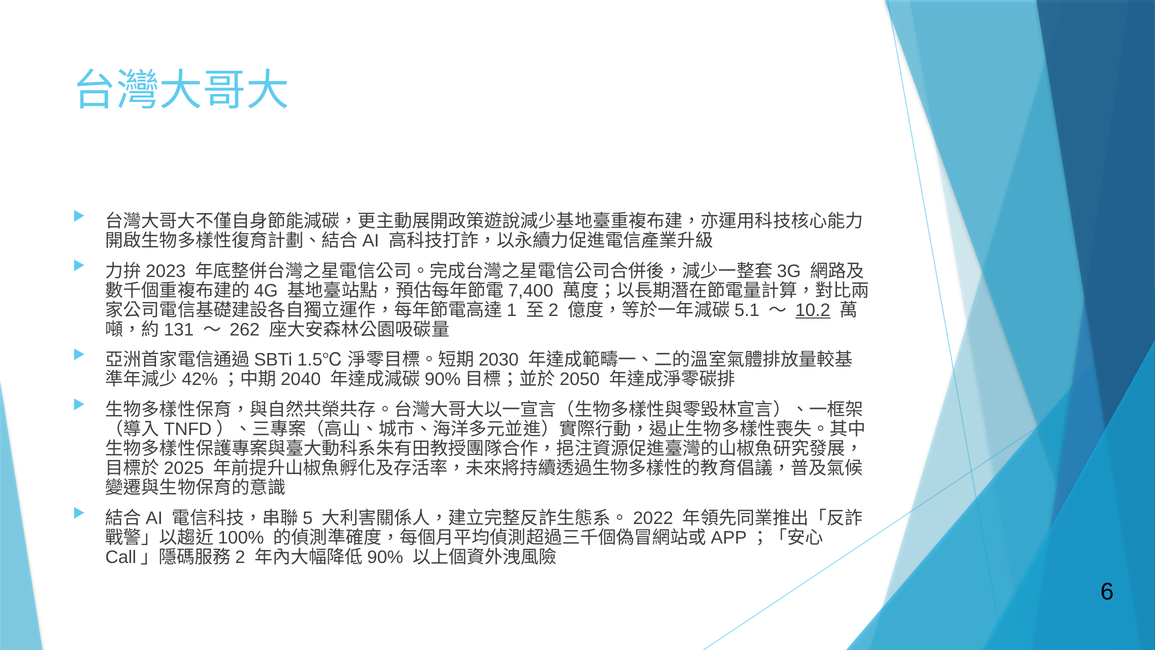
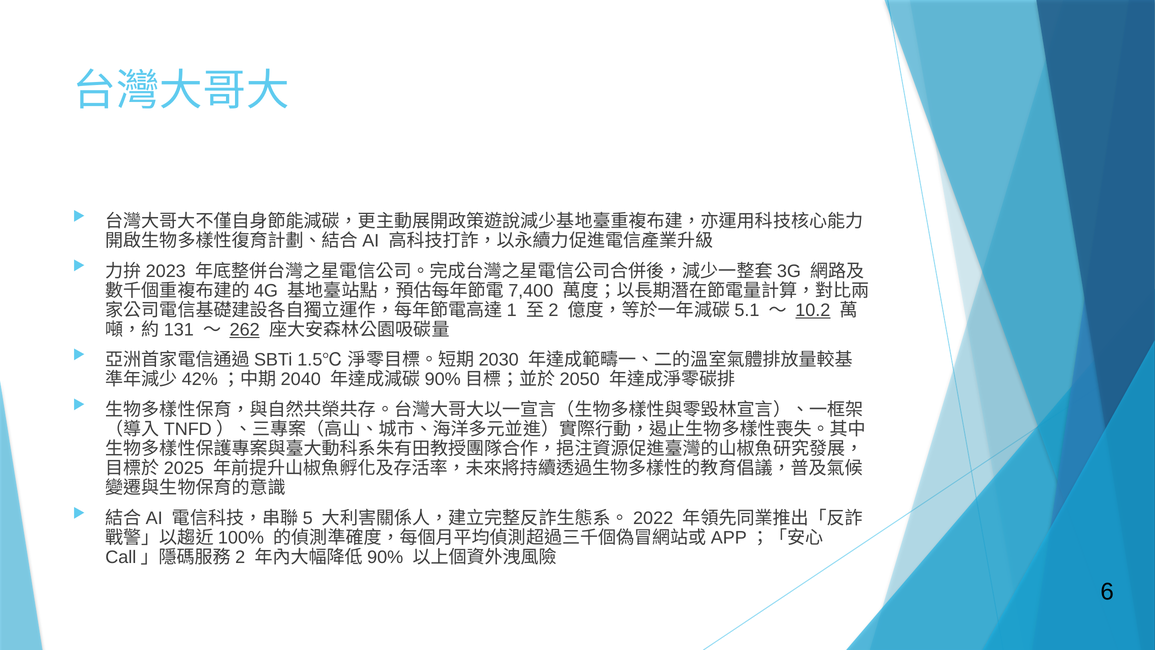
262 underline: none -> present (245, 329)
